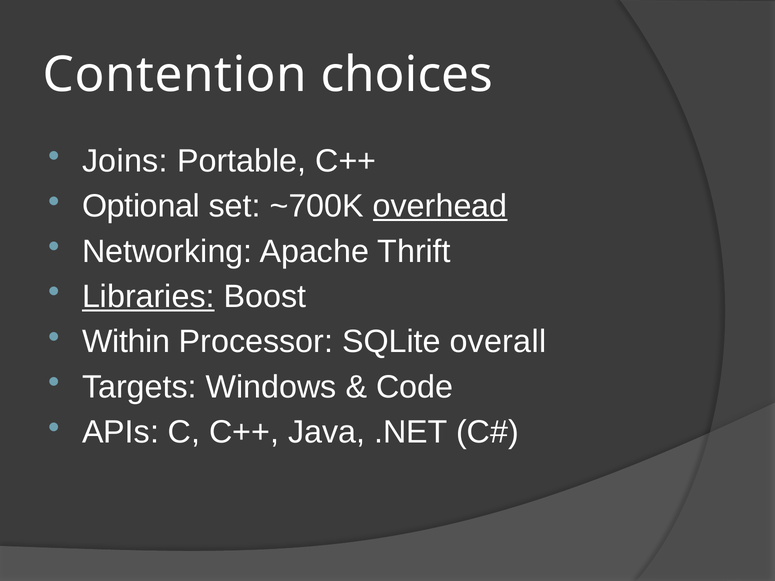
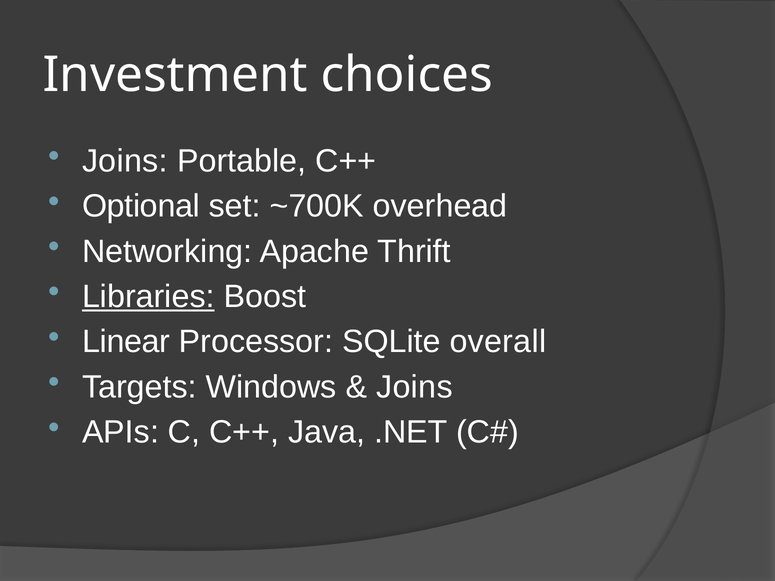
Contention: Contention -> Investment (175, 75)
overhead underline: present -> none (440, 206)
Within: Within -> Linear (126, 342)
Code: Code -> Joins (415, 387)
